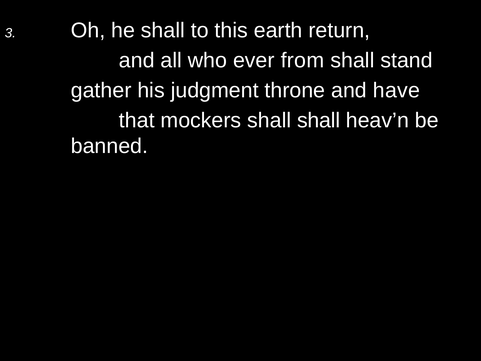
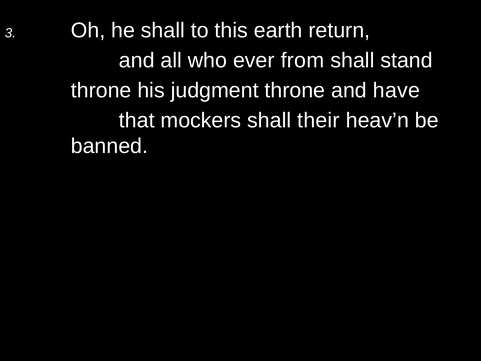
gather: gather -> throne (101, 90)
shall shall: shall -> their (318, 120)
